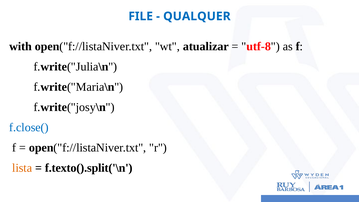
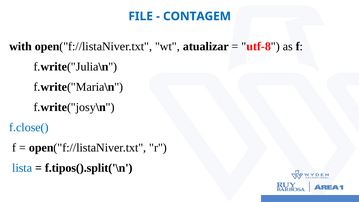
QUALQUER: QUALQUER -> CONTAGEM (197, 16)
lista colour: orange -> blue (22, 168)
f.texto().split('\n: f.texto().split('\n -> f.tipos().split('\n (89, 168)
